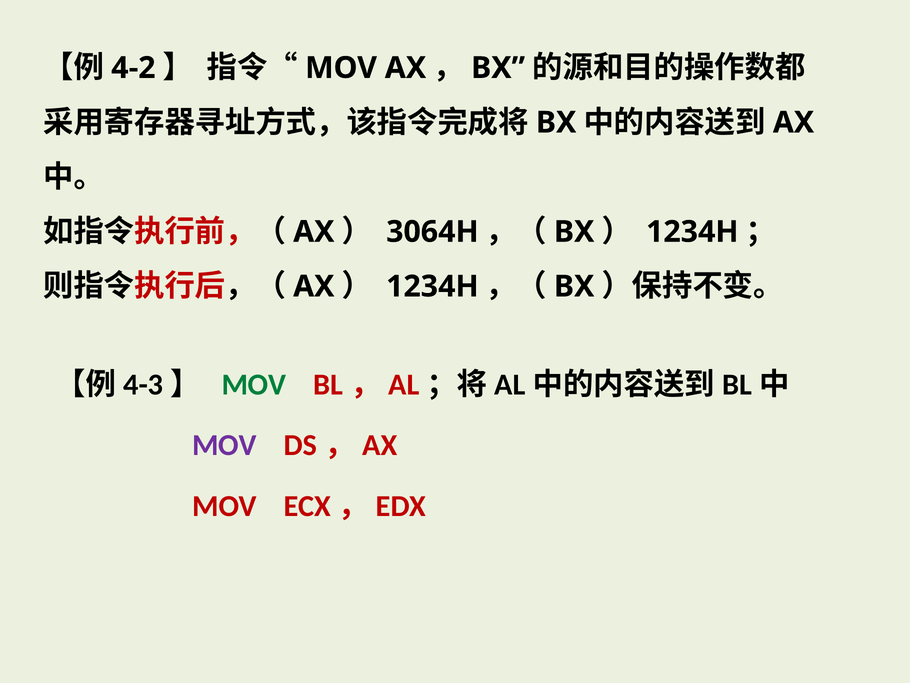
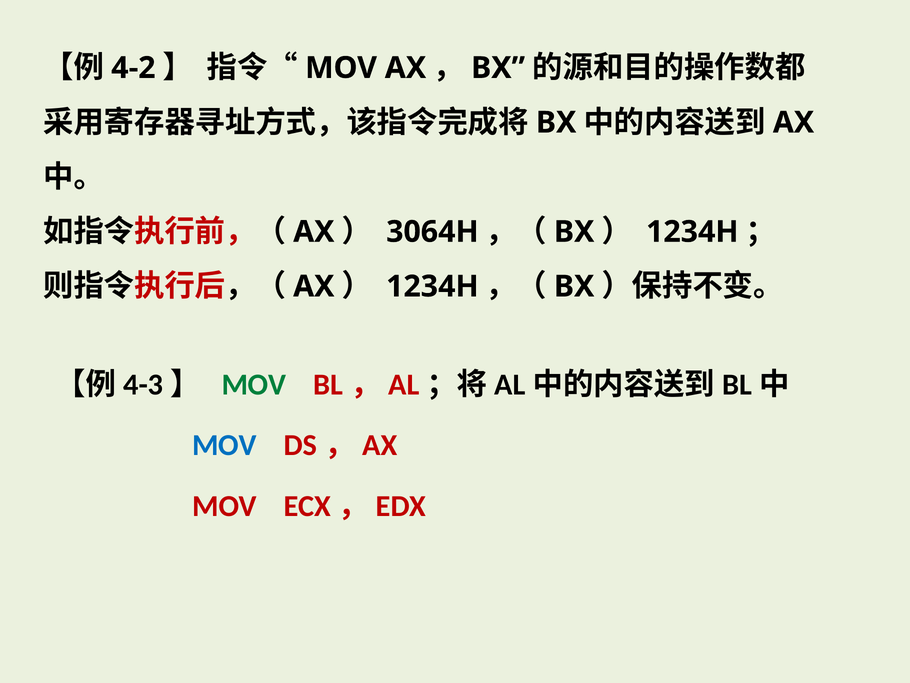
MOV colour: purple -> blue (224, 445)
